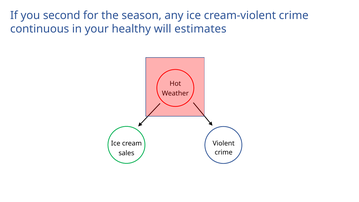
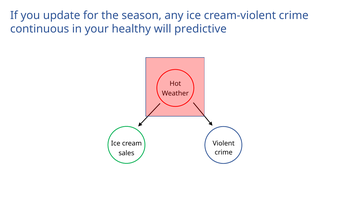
second: second -> update (62, 15)
estimates: estimates -> predictive (200, 29)
